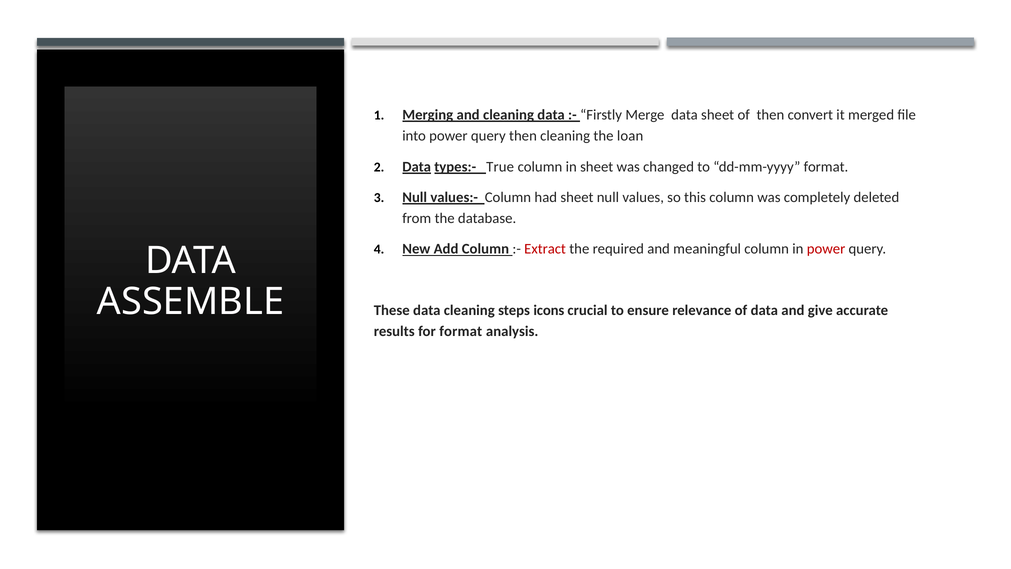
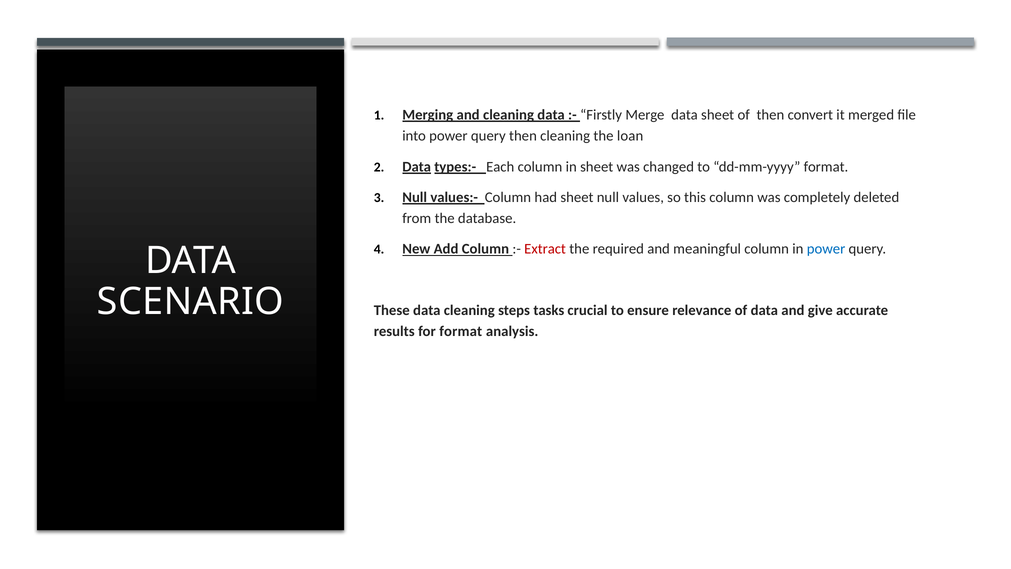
True: True -> Each (500, 167)
power colour: red -> blue (826, 249)
ASSEMBLE: ASSEMBLE -> SCENARIO (190, 302)
icons: icons -> tasks (549, 310)
